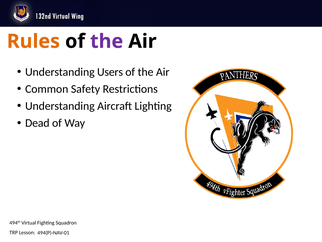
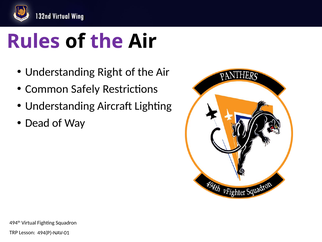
Rules colour: orange -> purple (33, 41)
Users: Users -> Right (110, 72)
Safety: Safety -> Safely (85, 89)
